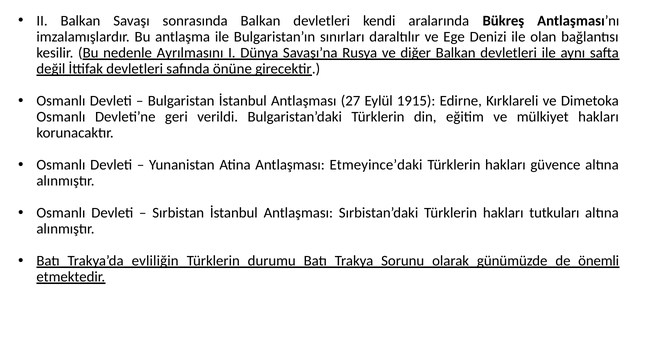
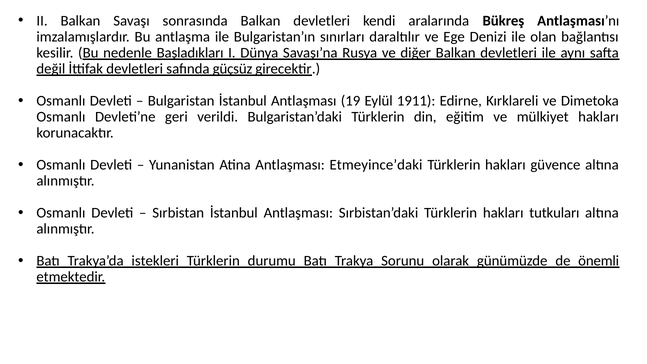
Ayrılmasını: Ayrılmasını -> Başladıkları (190, 53)
önüne: önüne -> güçsüz (233, 69)
27: 27 -> 19 (351, 101)
1915: 1915 -> 1911 (416, 101)
evliliğin: evliliğin -> istekleri (155, 261)
